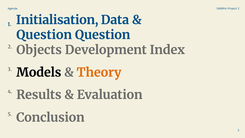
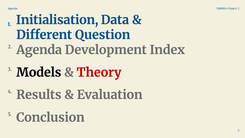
Question: Question -> Different (44, 35)
Objects: Objects -> Agenda (39, 50)
Theory colour: orange -> red (99, 72)
